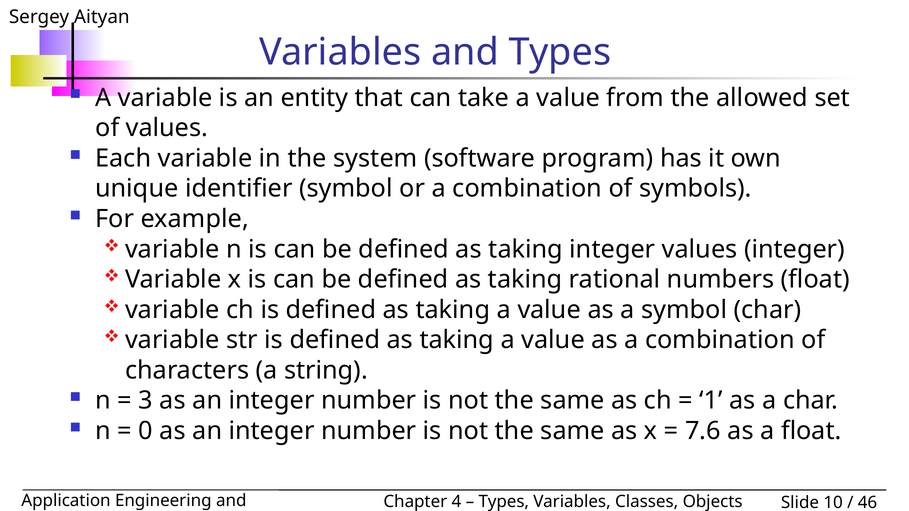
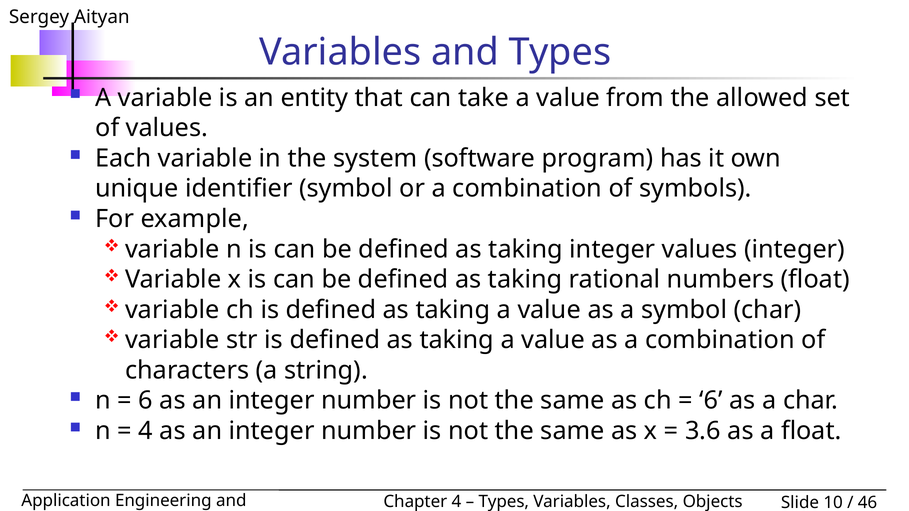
3: 3 -> 6 (146, 401)
1: 1 -> 6 (711, 401)
0: 0 -> 4 (146, 431)
7.6: 7.6 -> 3.6 (703, 431)
